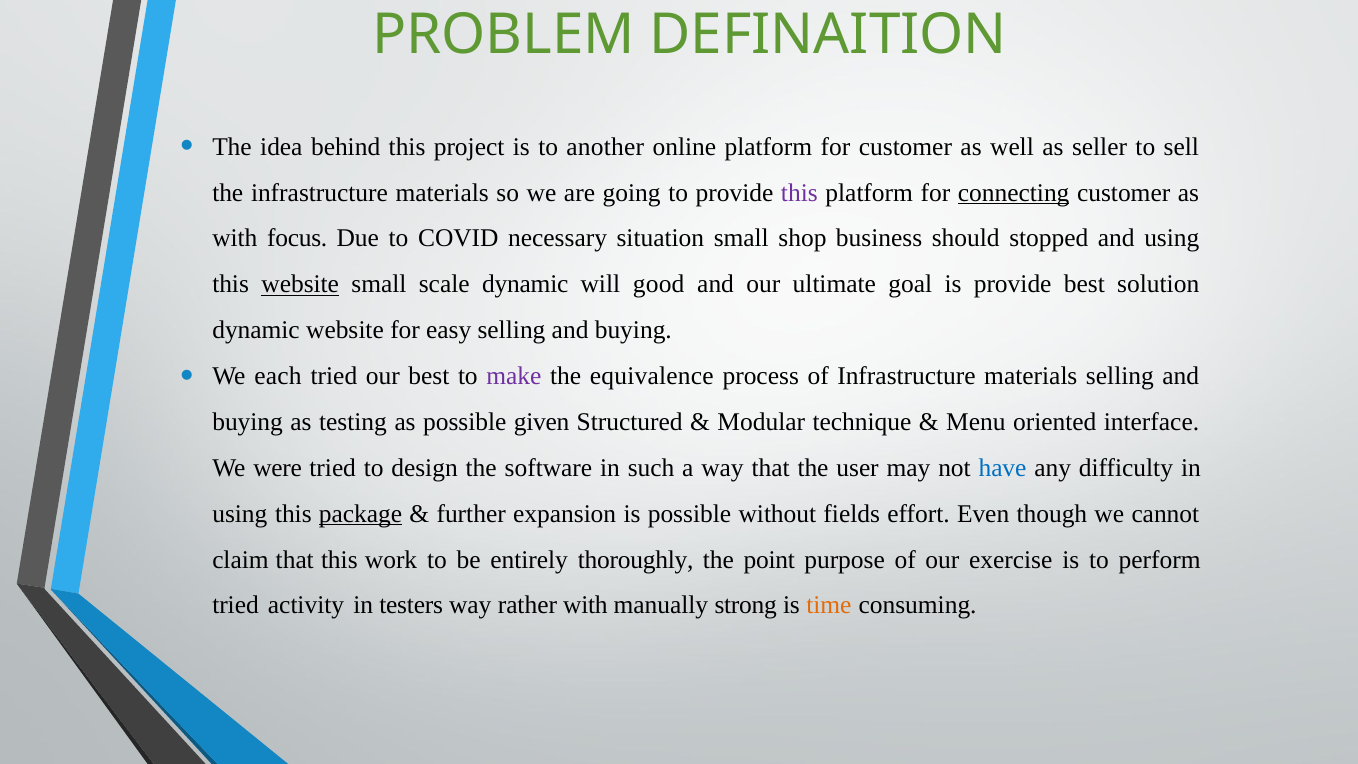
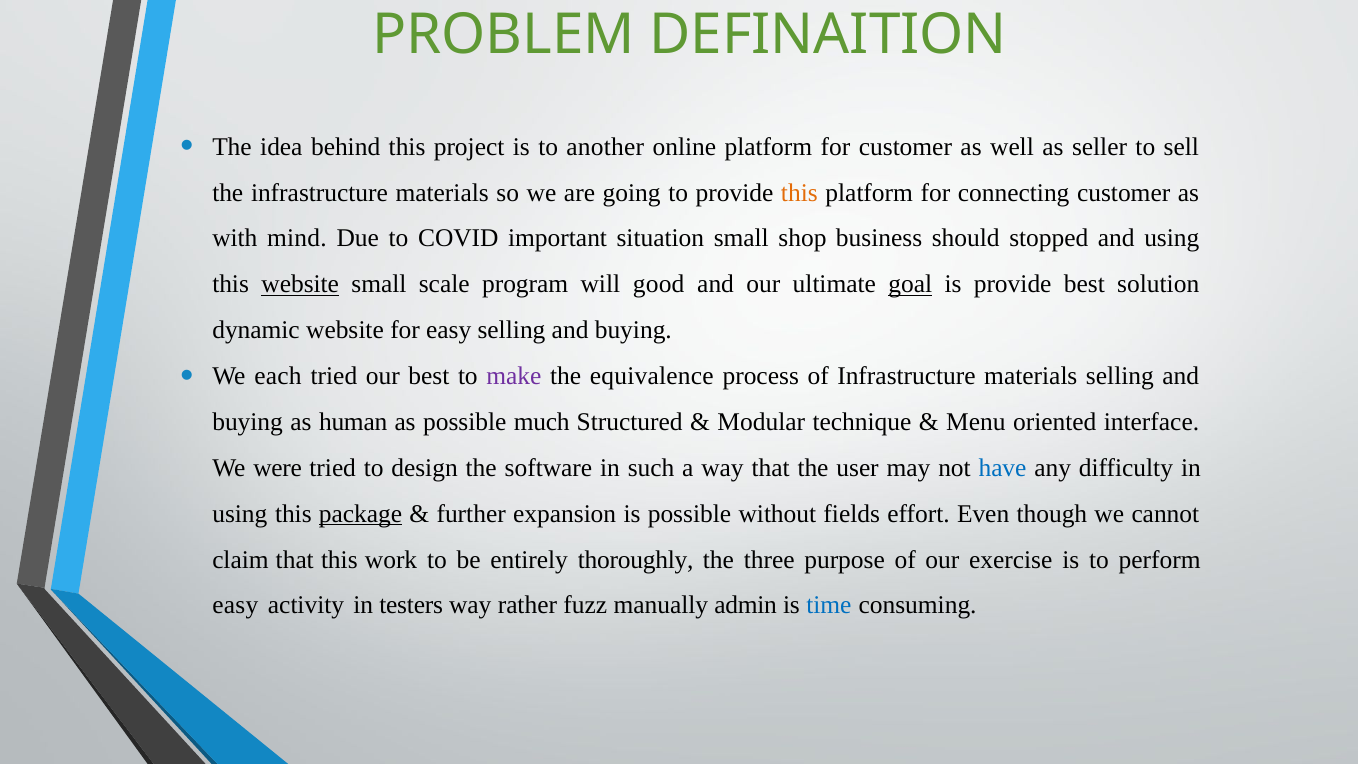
this colour: purple -> orange (799, 193)
connecting underline: present -> none (1014, 193)
focus: focus -> mind (297, 239)
necessary: necessary -> important (558, 239)
scale dynamic: dynamic -> program (525, 284)
goal underline: none -> present (910, 284)
testing: testing -> human (353, 422)
given: given -> much (542, 422)
point: point -> three (769, 560)
tried: tried -> easy (235, 605)
rather with: with -> fuzz (585, 605)
strong: strong -> admin (746, 605)
time colour: orange -> blue (829, 605)
